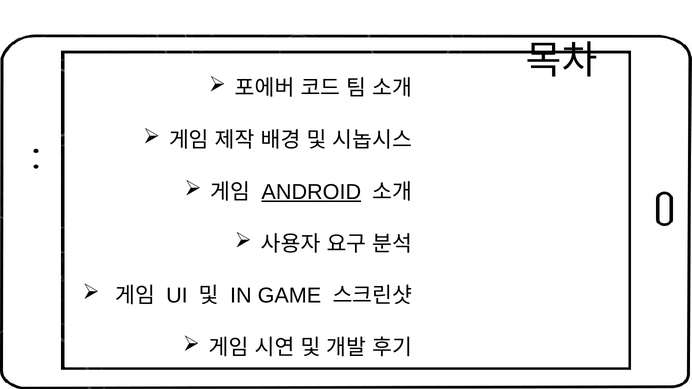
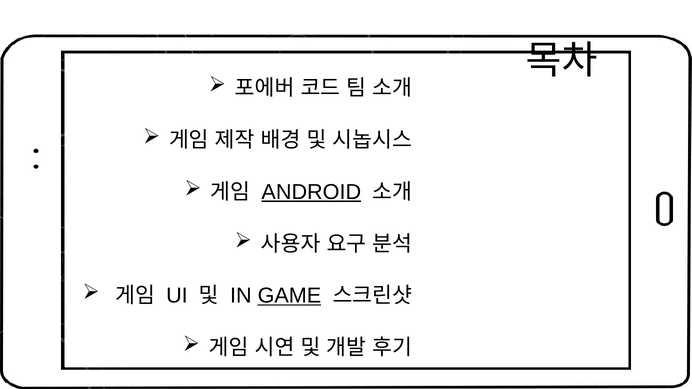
GAME underline: none -> present (289, 296)
